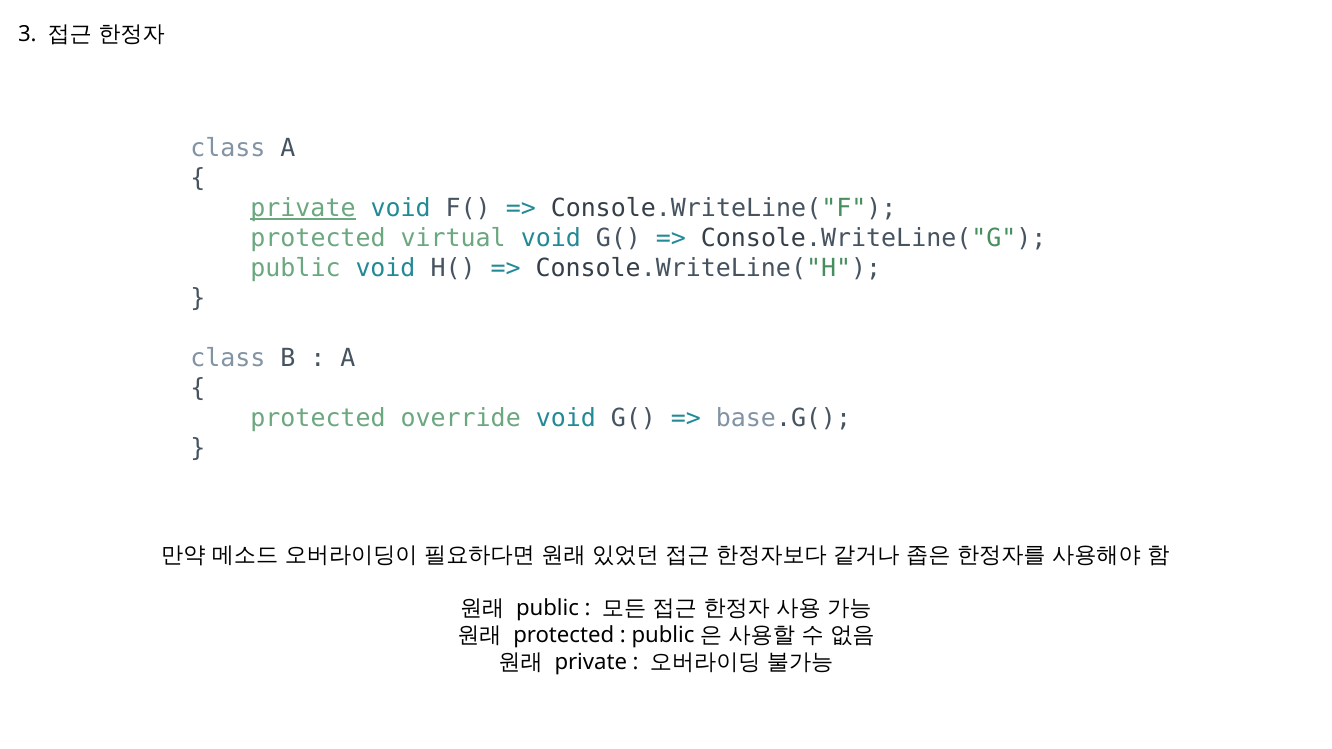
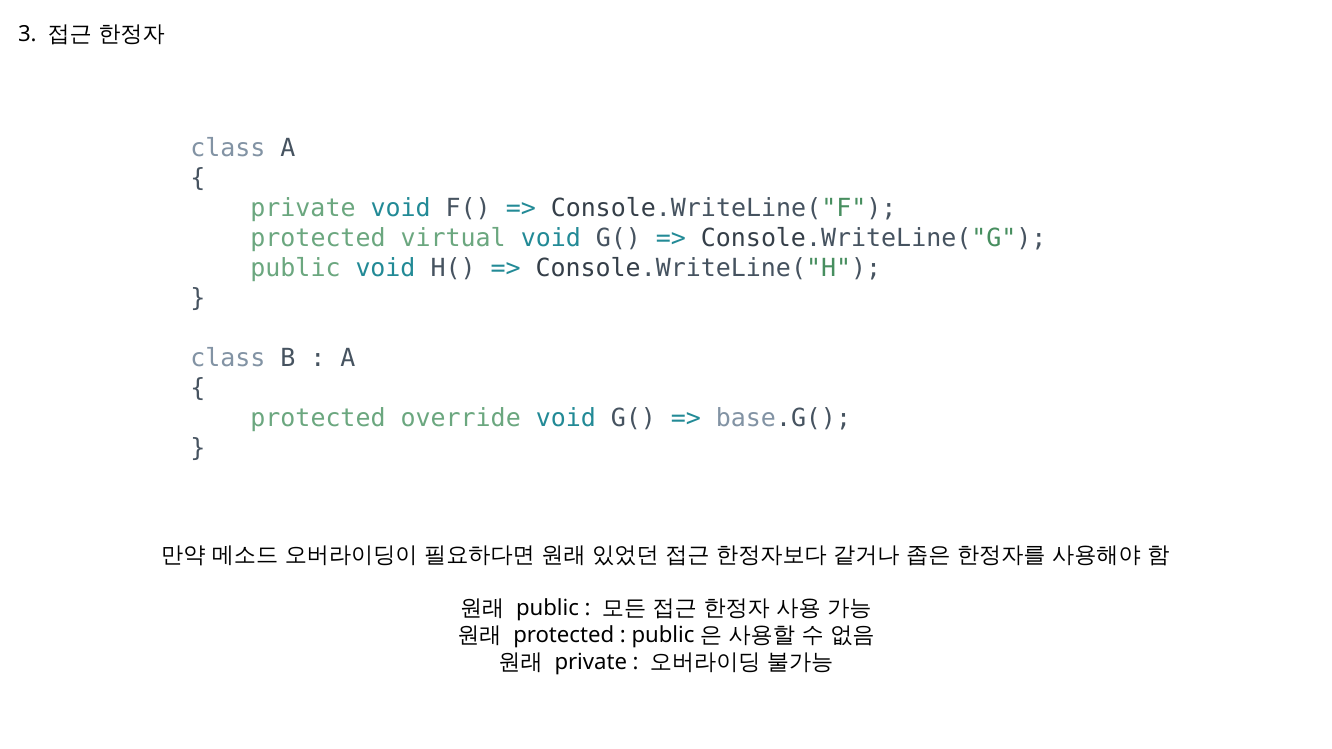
private underline: present -> none (303, 208)
